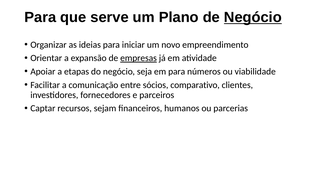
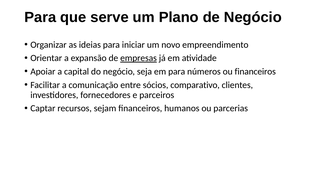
Negócio underline: present -> none (253, 17)
etapas: etapas -> capital (77, 72)
ou viabilidade: viabilidade -> financeiros (255, 72)
